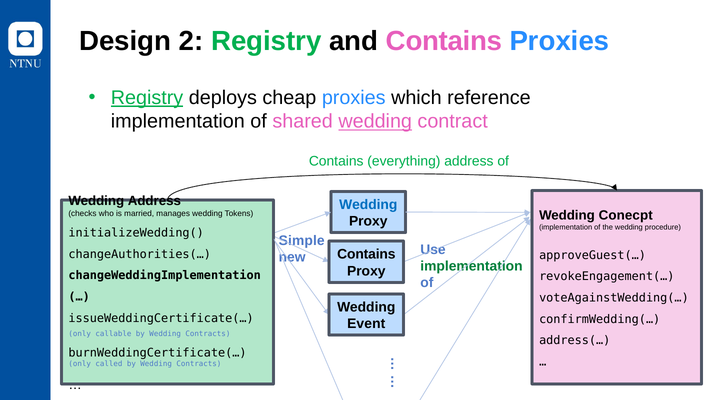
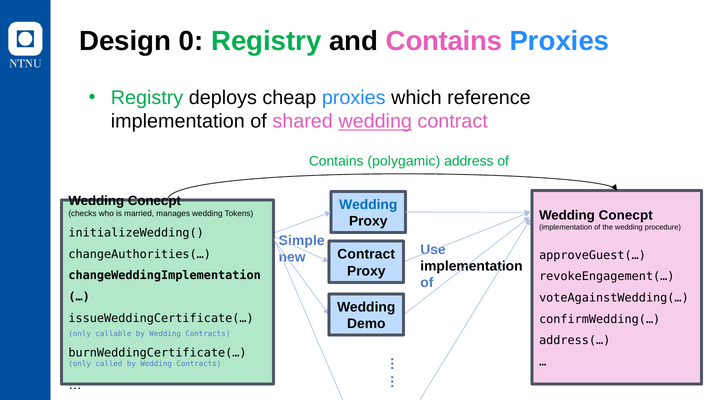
2: 2 -> 0 (191, 41)
Registry underline: present -> none (147, 98)
everything: everything -> polygamic (404, 161)
Address: Address -> Conecpt (154, 201)
Contains: Contains -> Contract (366, 254)
implementation colour: green -> black (471, 266)
Event: Event -> Demo (366, 324)
